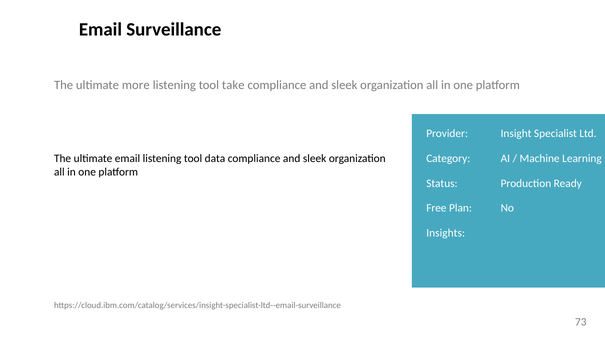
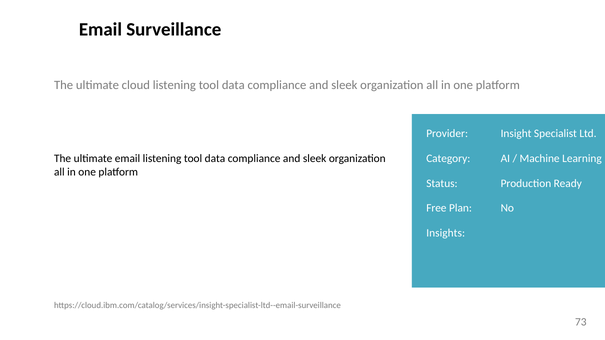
more: more -> cloud (136, 85)
take: take -> data (233, 85)
